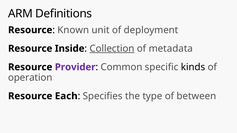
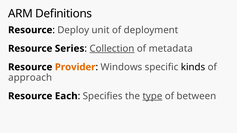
Known: Known -> Deploy (73, 30)
Inside: Inside -> Series (70, 49)
Provider colour: purple -> orange (75, 67)
Common: Common -> Windows (121, 67)
operation: operation -> approach (30, 78)
type underline: none -> present (152, 96)
